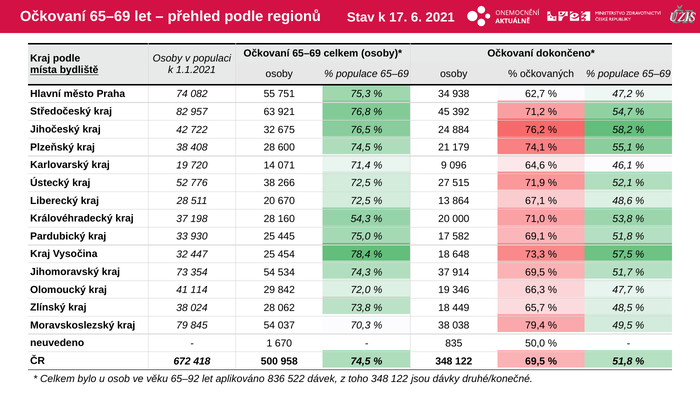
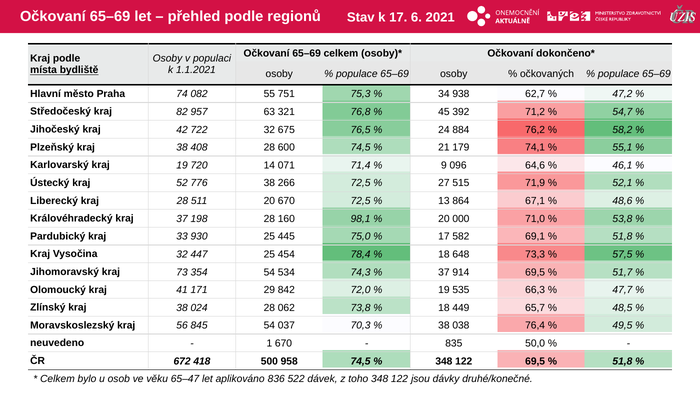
921: 921 -> 321 (286, 112)
54,3: 54,3 -> 98,1 (361, 219)
114: 114 -> 171 (199, 290)
346: 346 -> 535 (461, 290)
79: 79 -> 56 (182, 325)
79,4: 79,4 -> 76,4 (535, 325)
65–92: 65–92 -> 65–47 (185, 379)
